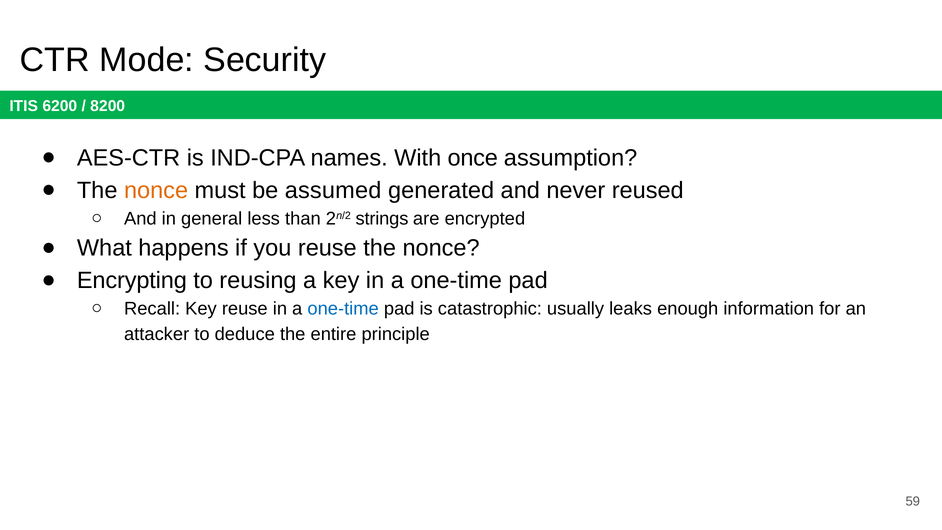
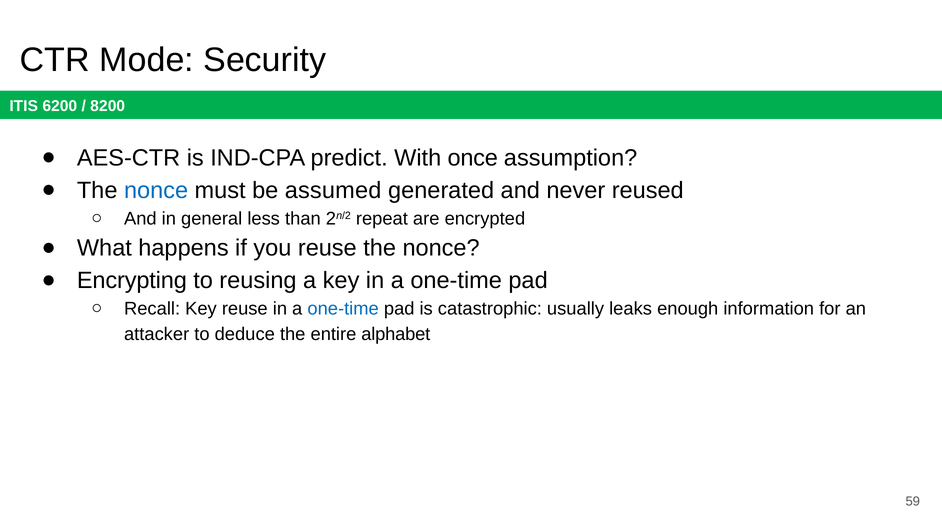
names: names -> predict (349, 158)
nonce colour: orange -> blue (156, 190)
strings: strings -> repeat (382, 218)
principle: principle -> alphabet (396, 334)
